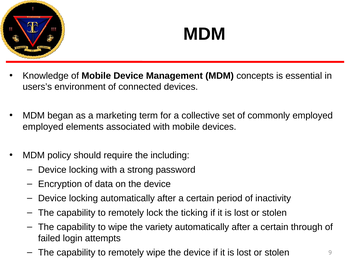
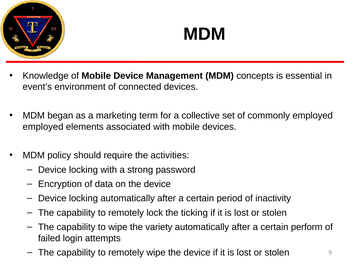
users’s: users’s -> event’s (37, 87)
including: including -> activities (170, 155)
through: through -> perform (307, 227)
